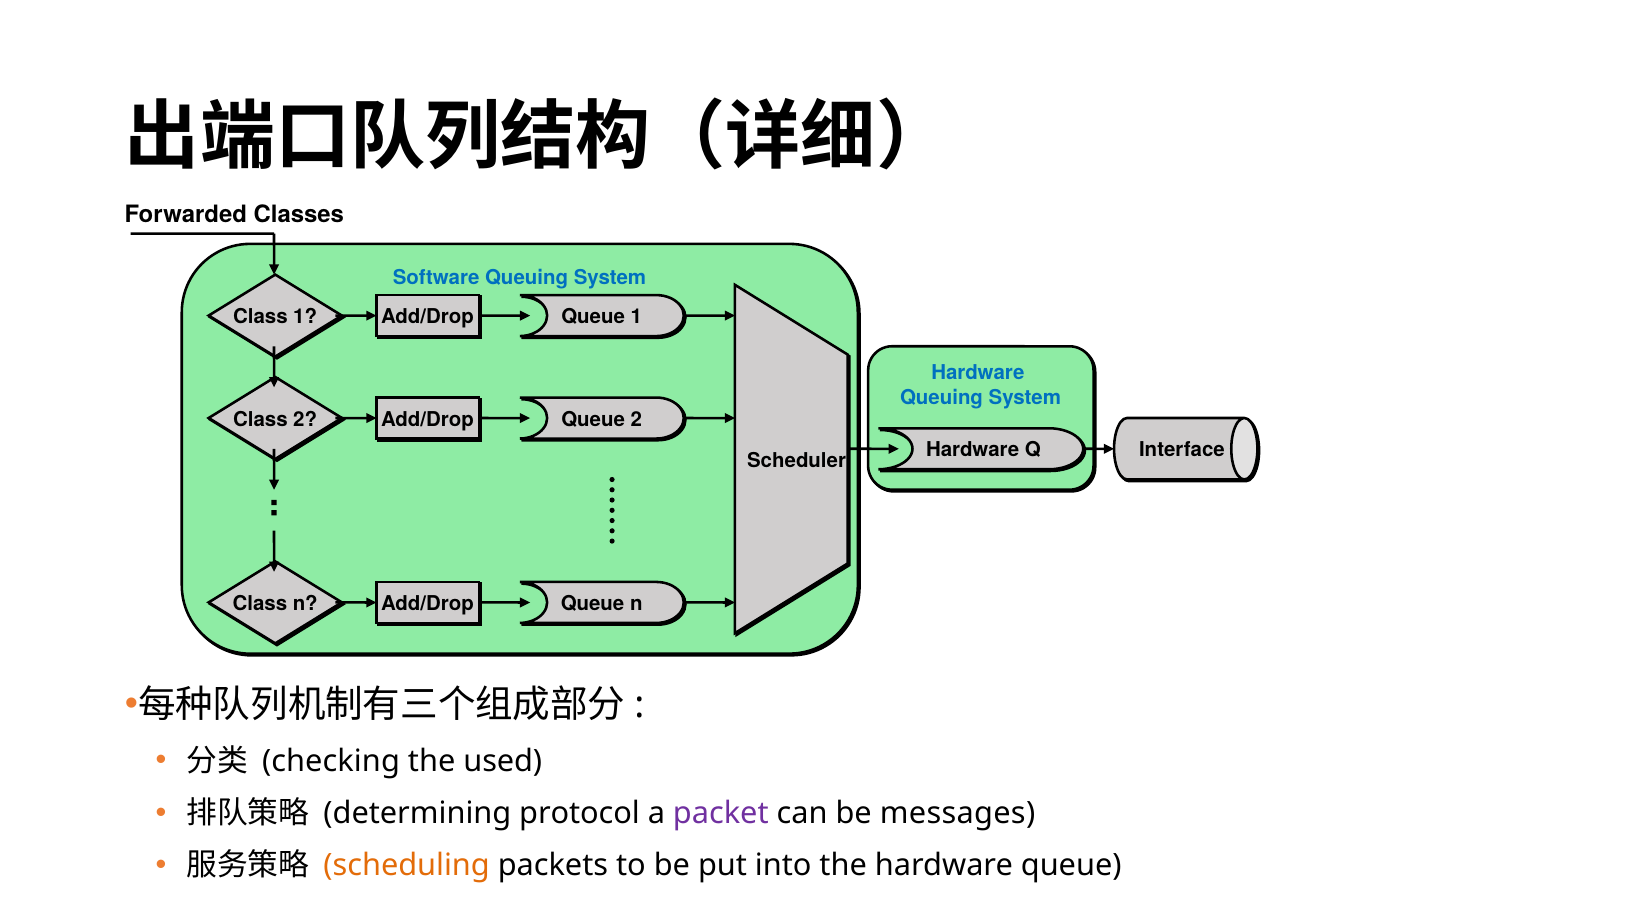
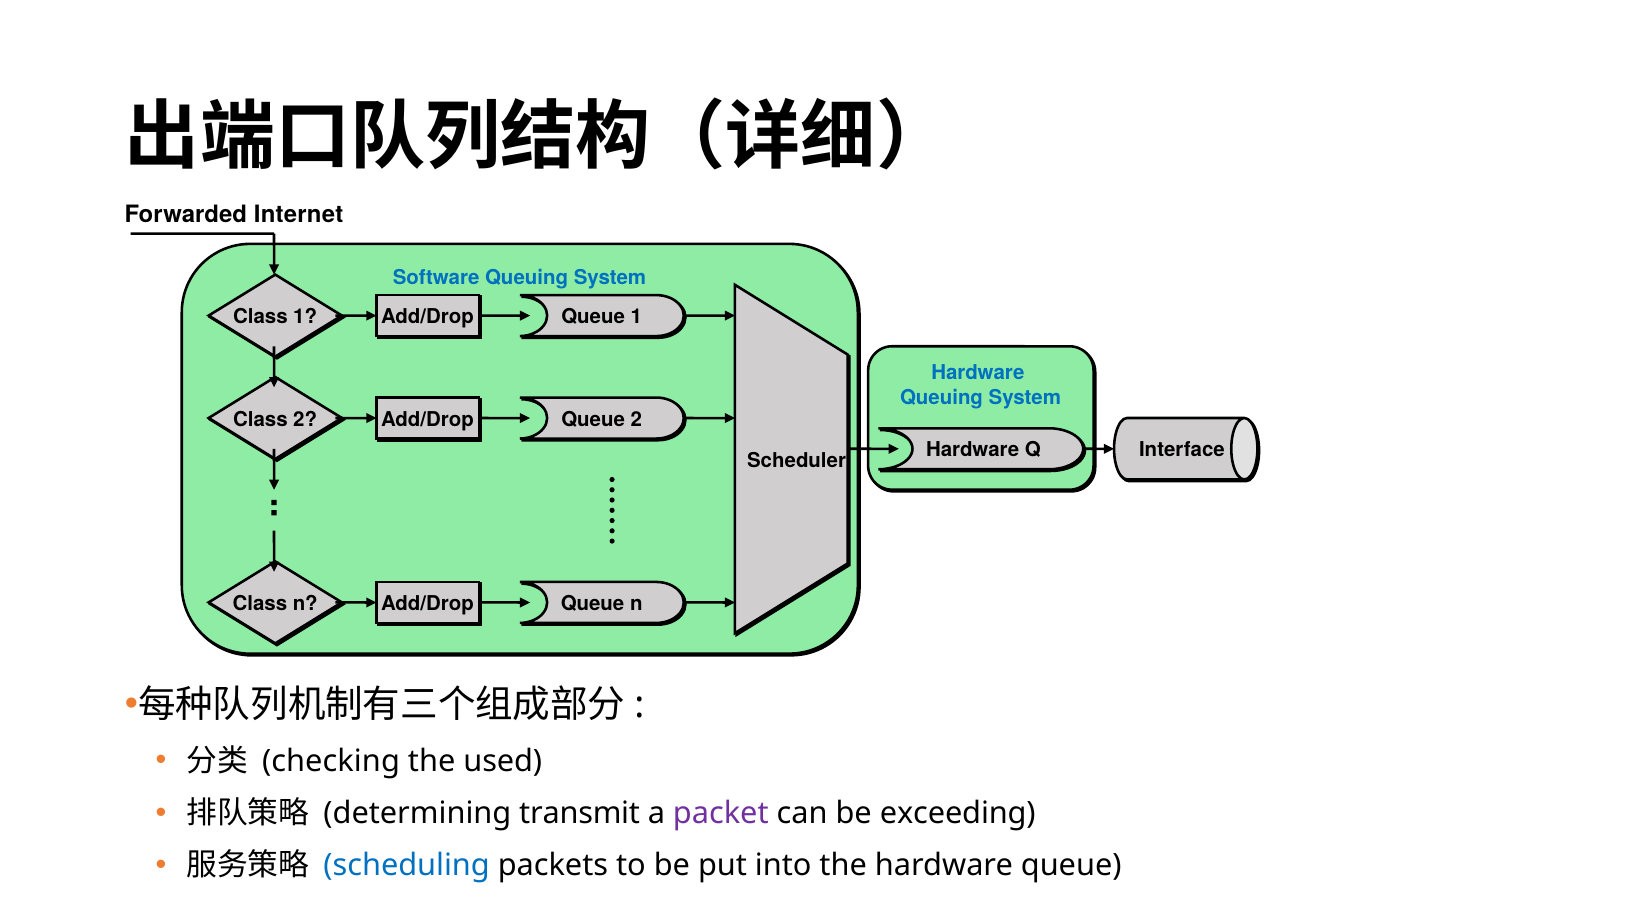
Classes: Classes -> Internet (299, 215)
protocol: protocol -> transmit (580, 813)
messages: messages -> exceeding (958, 813)
scheduling colour: orange -> blue (407, 866)
